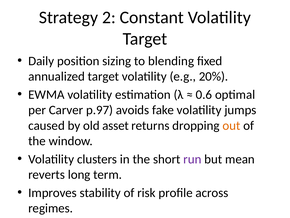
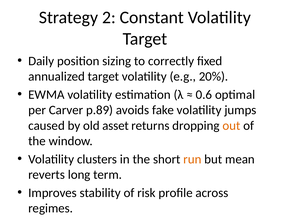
blending: blending -> correctly (171, 61)
p.97: p.97 -> p.89 (100, 110)
run colour: purple -> orange (192, 159)
